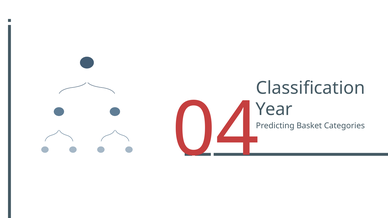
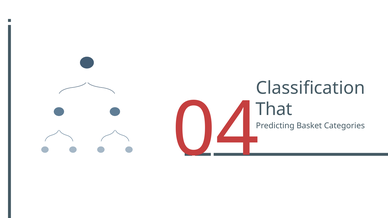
Year: Year -> That (274, 109)
